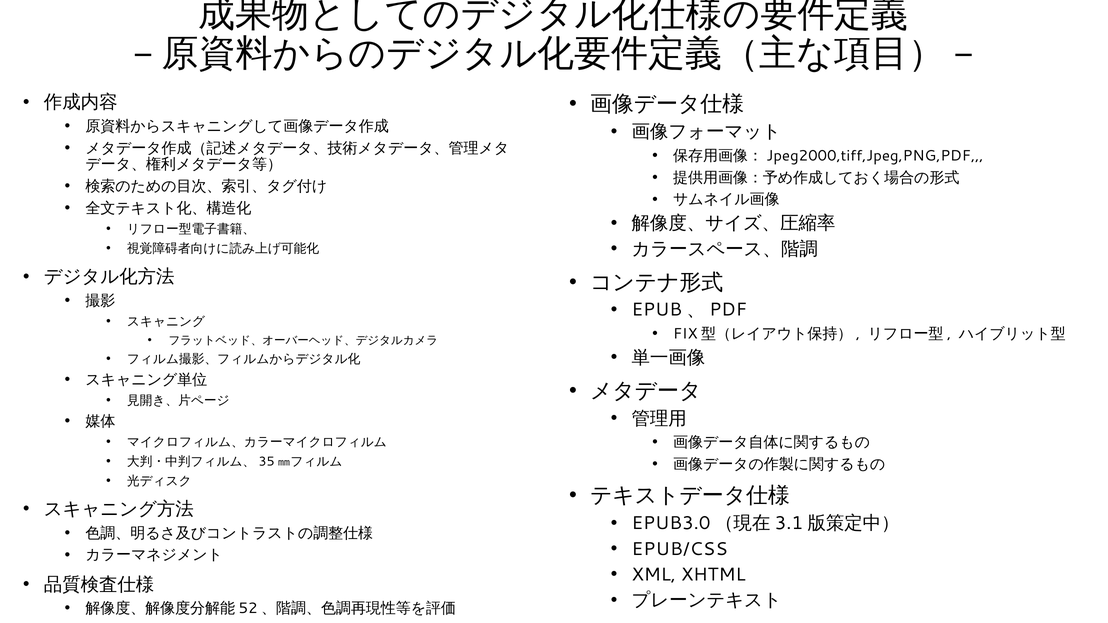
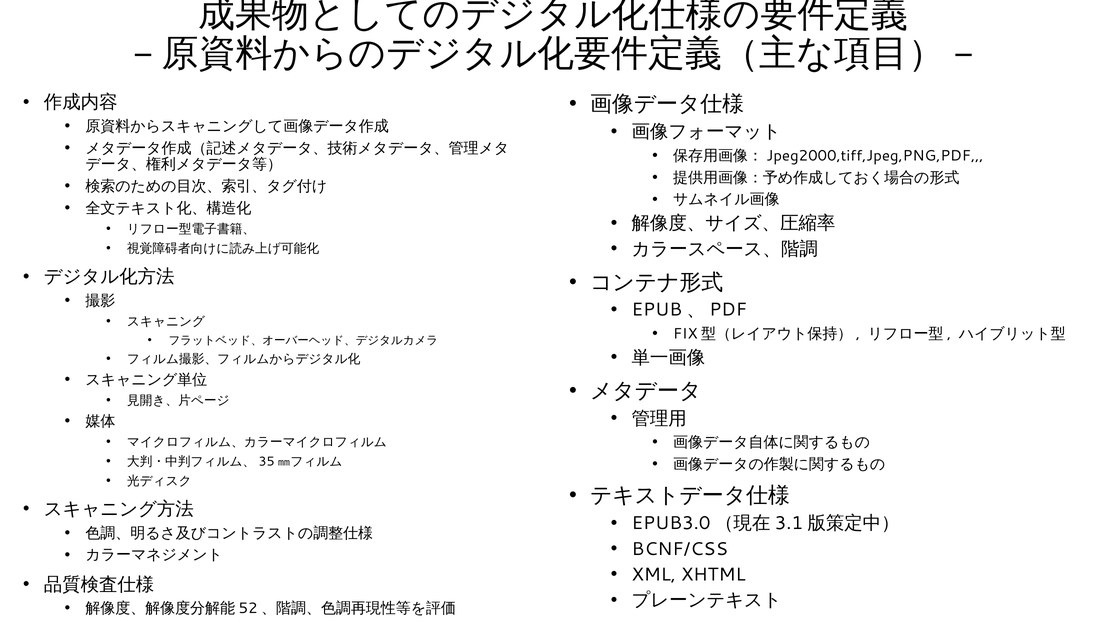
EPUB/CSS: EPUB/CSS -> BCNF/CSS (680, 549)
